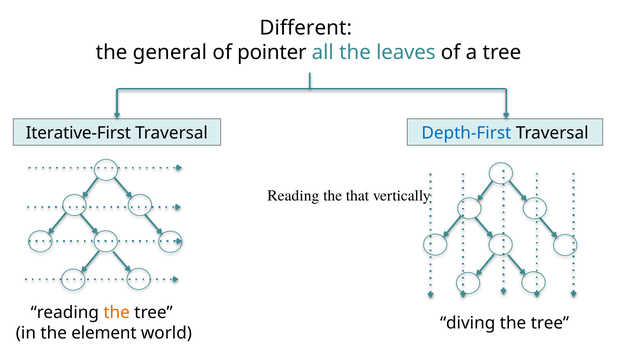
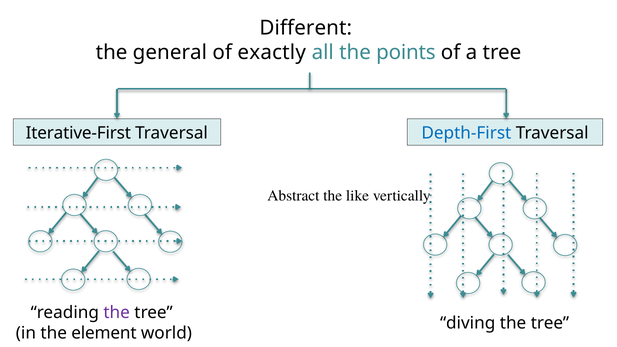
pointer: pointer -> exactly (272, 52)
leaves: leaves -> points (406, 52)
Reading: Reading -> Abstract (293, 195)
that: that -> like (358, 195)
the colour: orange -> purple (117, 313)
